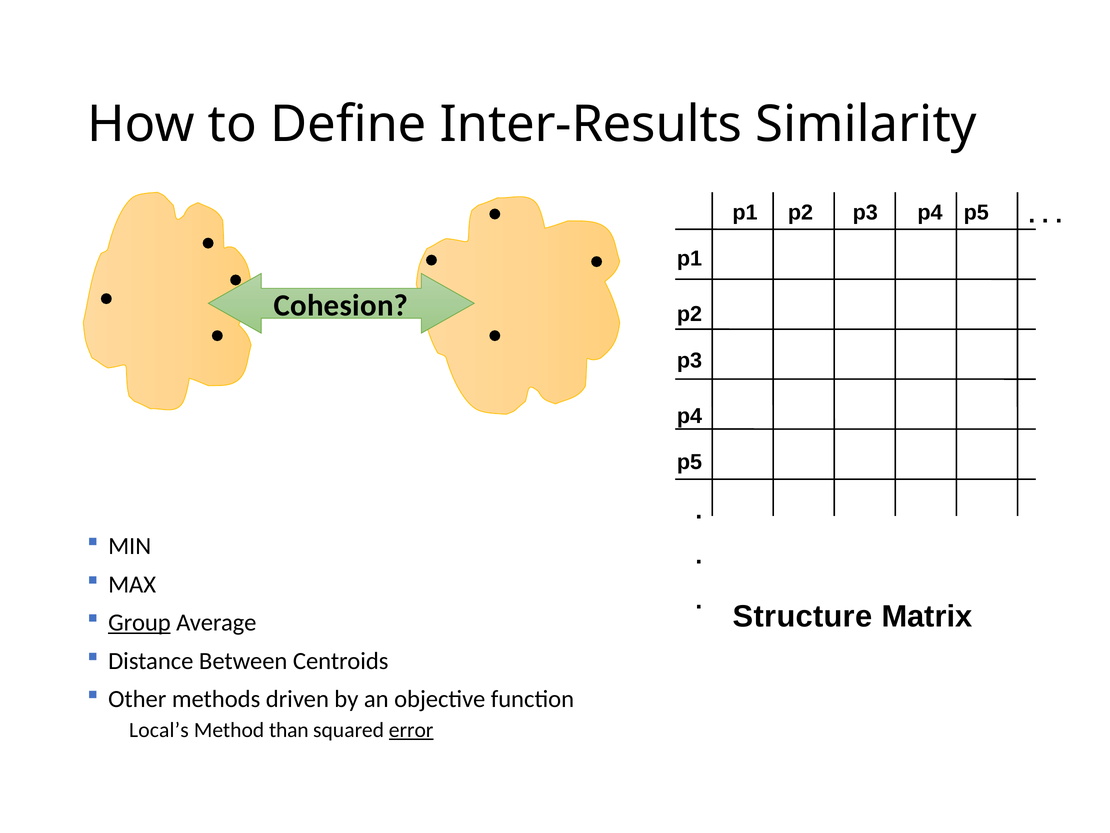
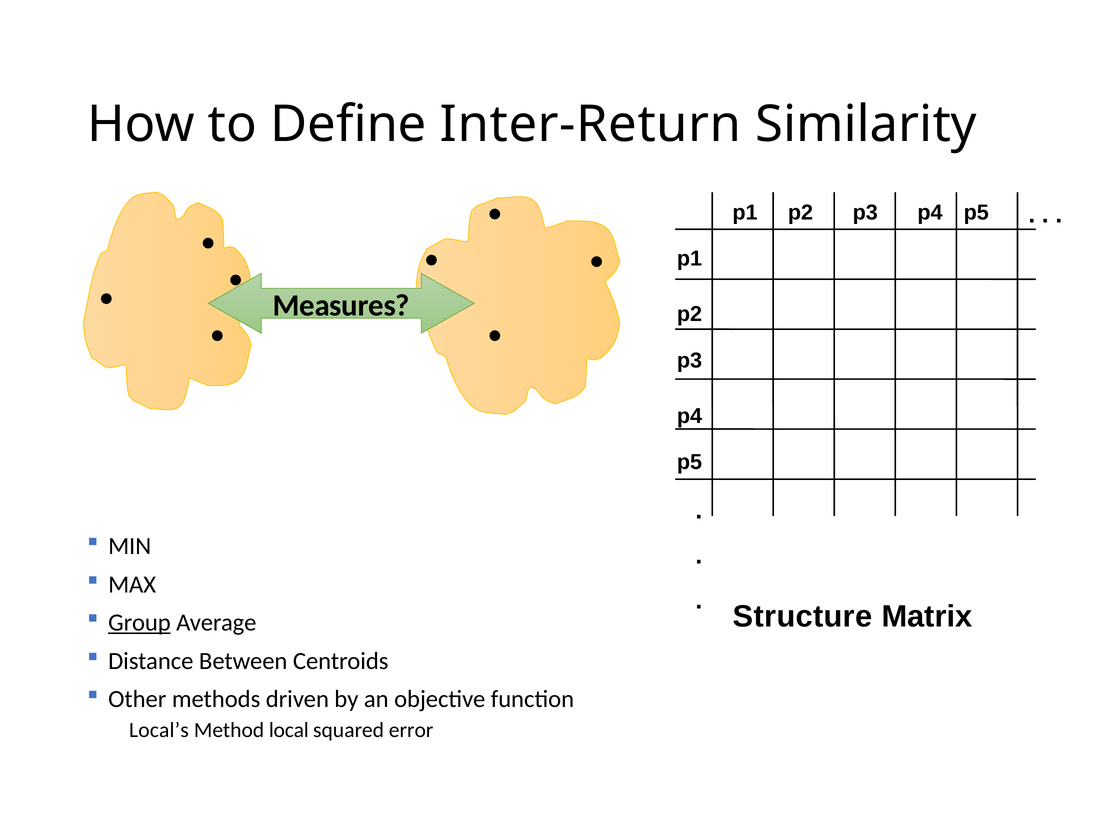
Inter-Results: Inter-Results -> Inter-Return (591, 124)
Cohesion: Cohesion -> Measures (341, 305)
than: than -> local (289, 729)
error underline: present -> none (411, 729)
